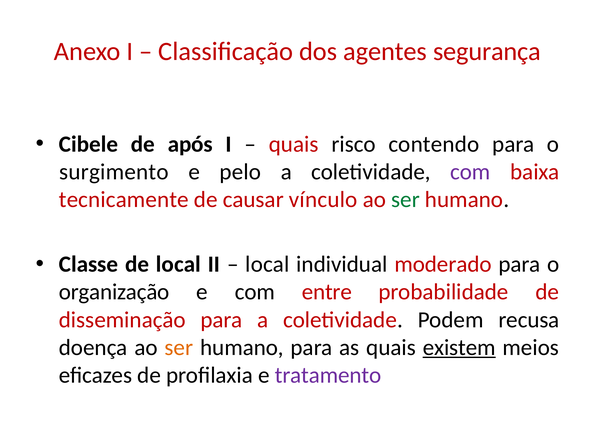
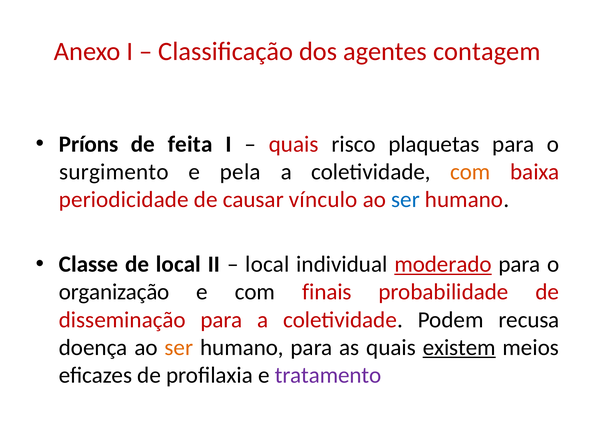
segurança: segurança -> contagem (487, 51)
Cibele: Cibele -> Príons (89, 144)
após: após -> feita (190, 144)
contendo: contendo -> plaquetas (434, 144)
pelo: pelo -> pela (240, 172)
com colour: purple -> orange (470, 172)
tecnicamente: tecnicamente -> periodicidade (124, 200)
ser colour: green -> blue (405, 200)
moderado underline: none -> present (443, 264)
entre: entre -> finais (327, 292)
